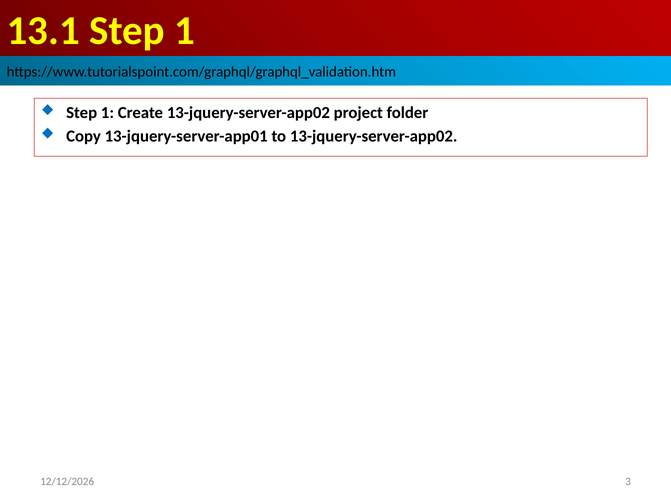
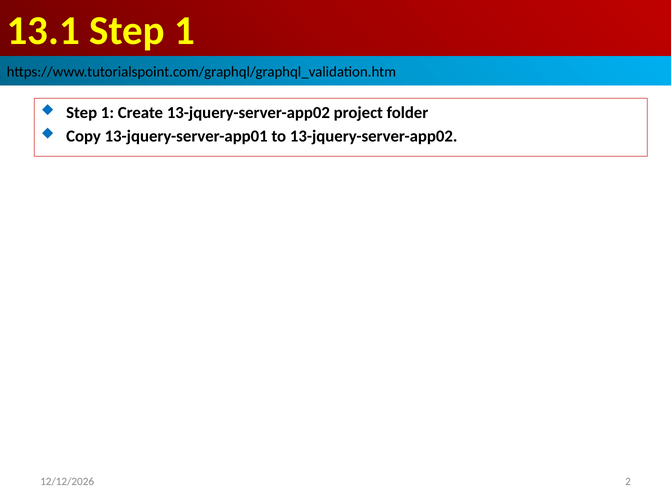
3: 3 -> 2 (628, 482)
